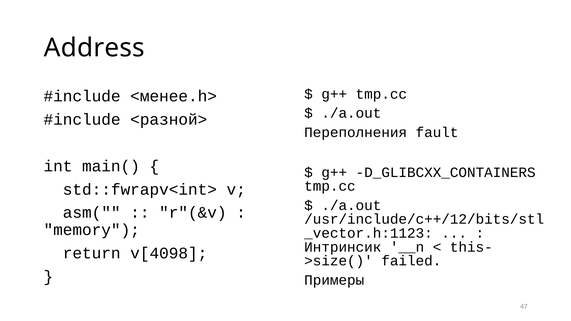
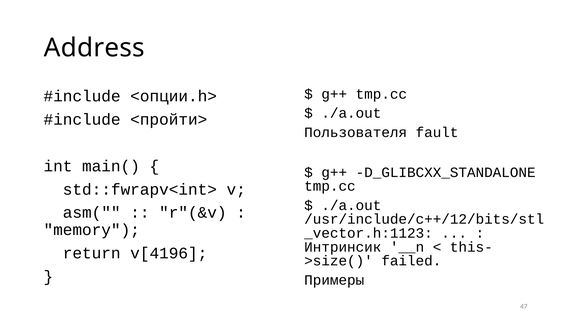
<менее.h>: <менее.h> -> <опции.h> (174, 96)
<разной>: <разной> -> <пройти> (169, 120)
Переполнения: Переполнения -> Пользователя (356, 132)
D_GLIBCXX_CONTAINERS: D_GLIBCXX_CONTAINERS -> D_GLIBCXX_STANDALONE (446, 172)
v[4098: v[4098 -> v[4196 (169, 253)
